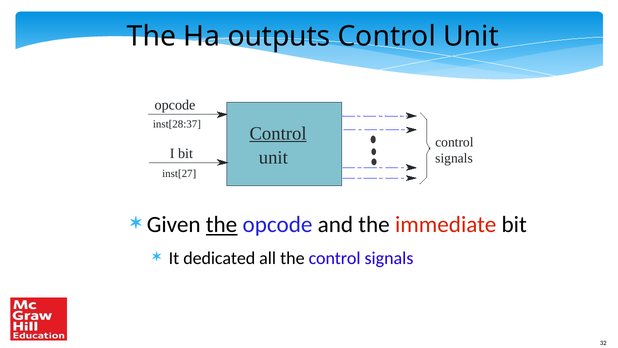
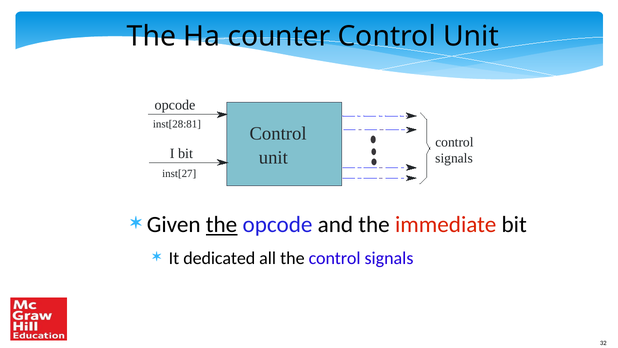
outputs: outputs -> counter (279, 36)
inst[28:37: inst[28:37 -> inst[28:81 (177, 124)
Control underline: present -> none (278, 133)
